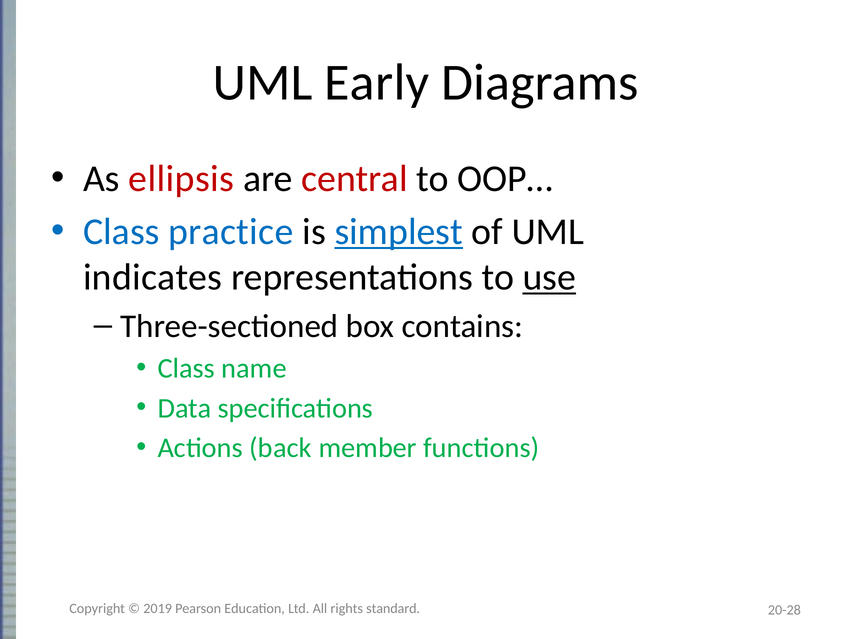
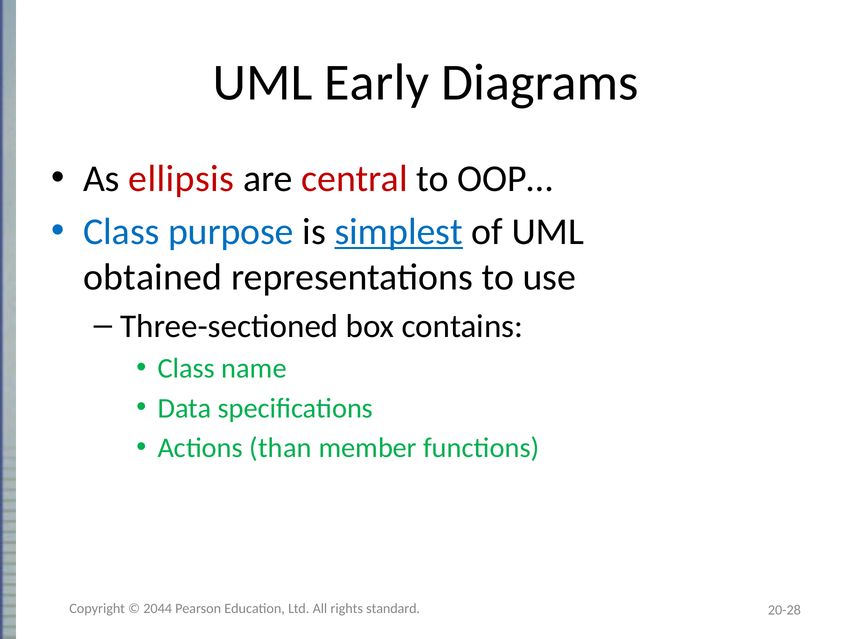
practice: practice -> purpose (231, 232)
indicates: indicates -> obtained (153, 277)
use underline: present -> none (549, 277)
back: back -> than (280, 448)
2019: 2019 -> 2044 (158, 609)
